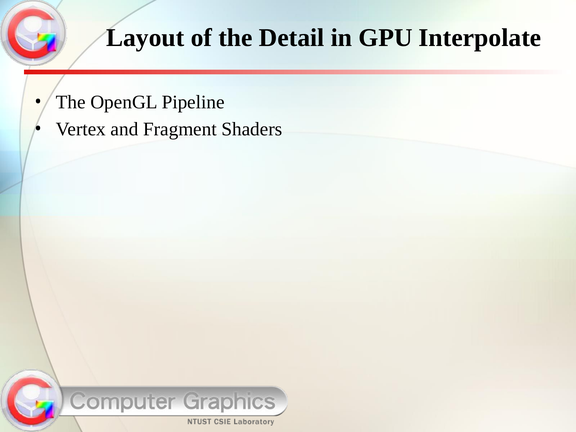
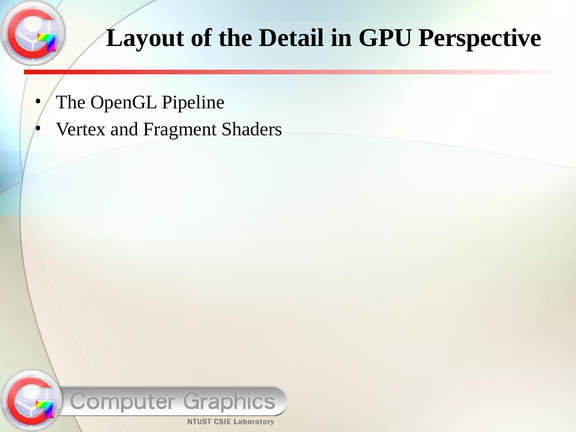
Interpolate: Interpolate -> Perspective (480, 38)
